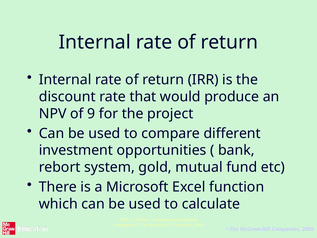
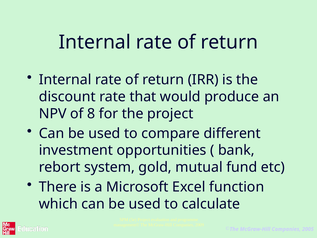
9: 9 -> 8 (91, 114)
